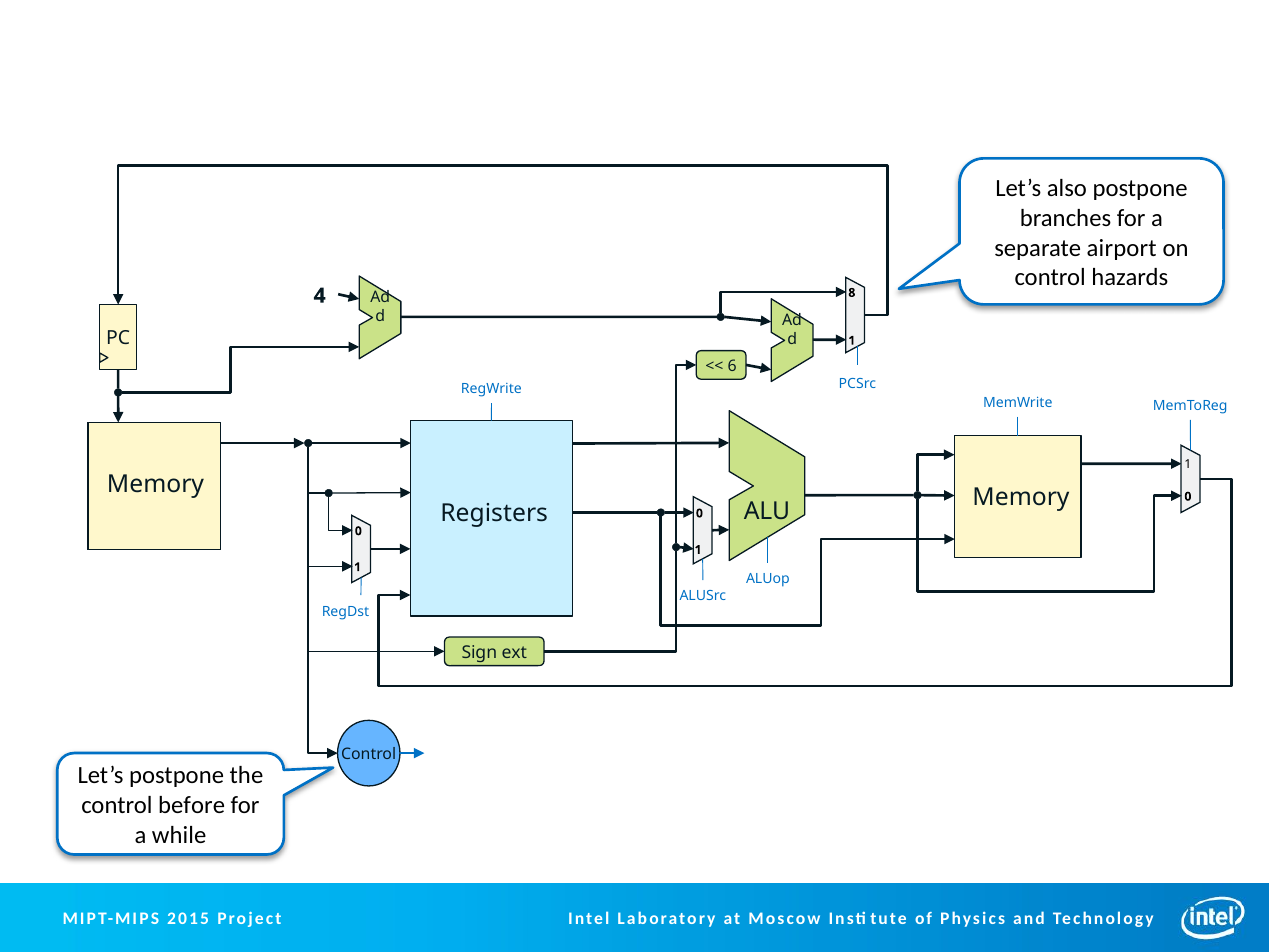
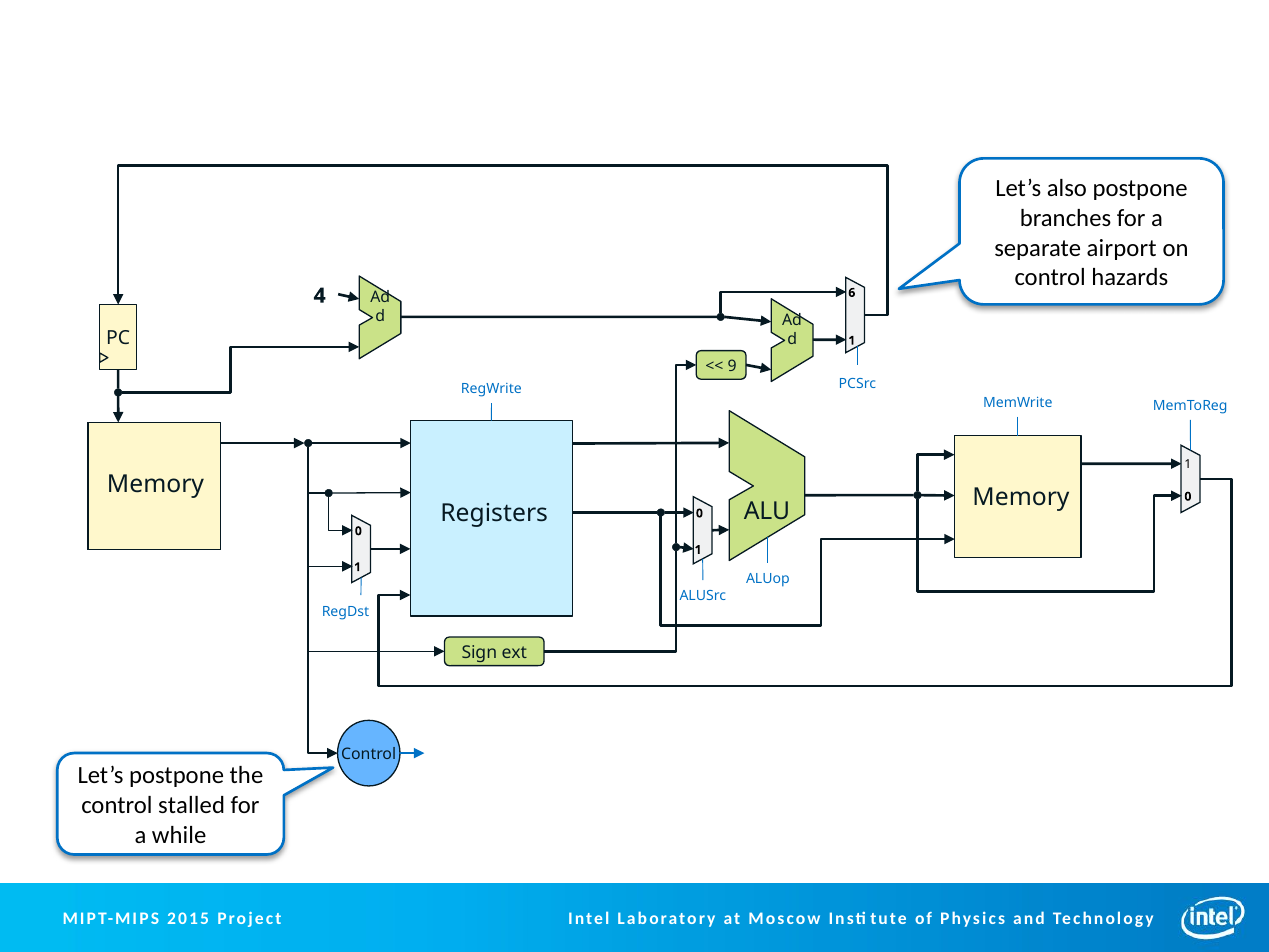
8: 8 -> 6 (852, 293)
6: 6 -> 9 (732, 366)
before: before -> stalled (192, 805)
